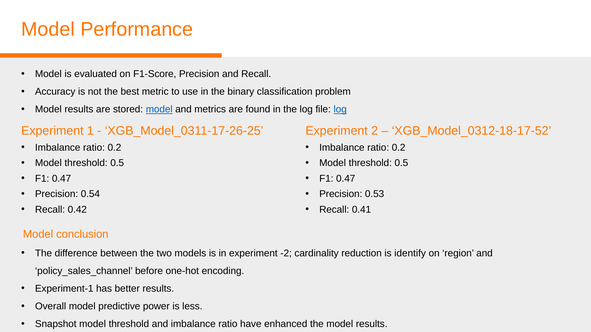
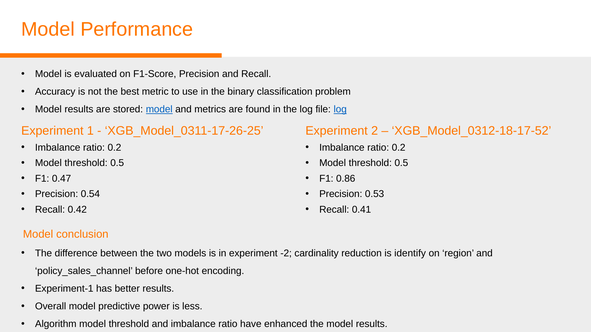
0.47: 0.47 -> 0.86 (346, 179)
Snapshot: Snapshot -> Algorithm (56, 324)
